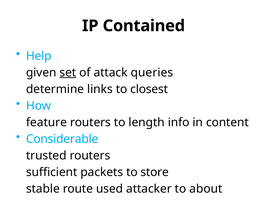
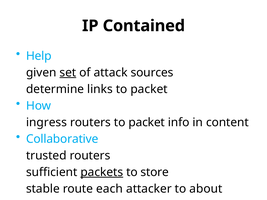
queries: queries -> sources (152, 73)
closest: closest -> packet (149, 89)
feature: feature -> ingress (47, 122)
routers to length: length -> packet (147, 122)
Considerable: Considerable -> Collaborative (62, 139)
packets underline: none -> present (102, 172)
used: used -> each (109, 189)
